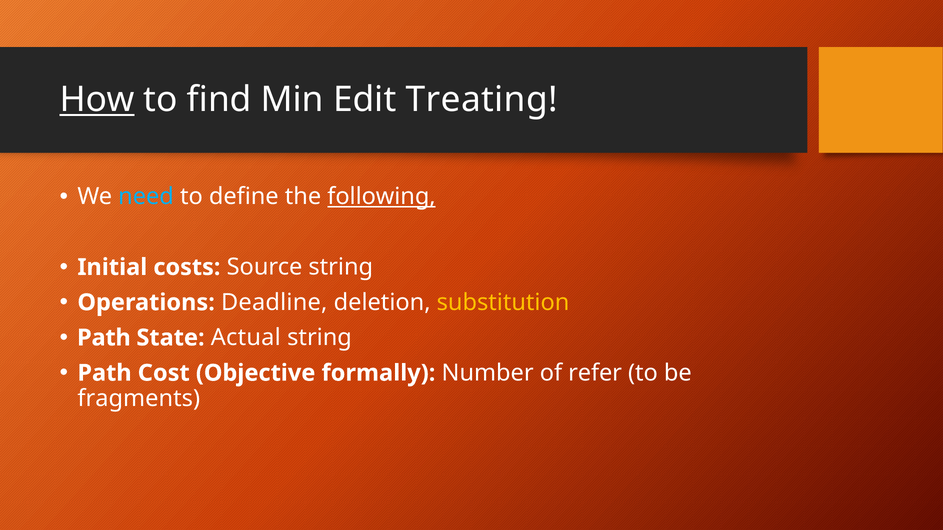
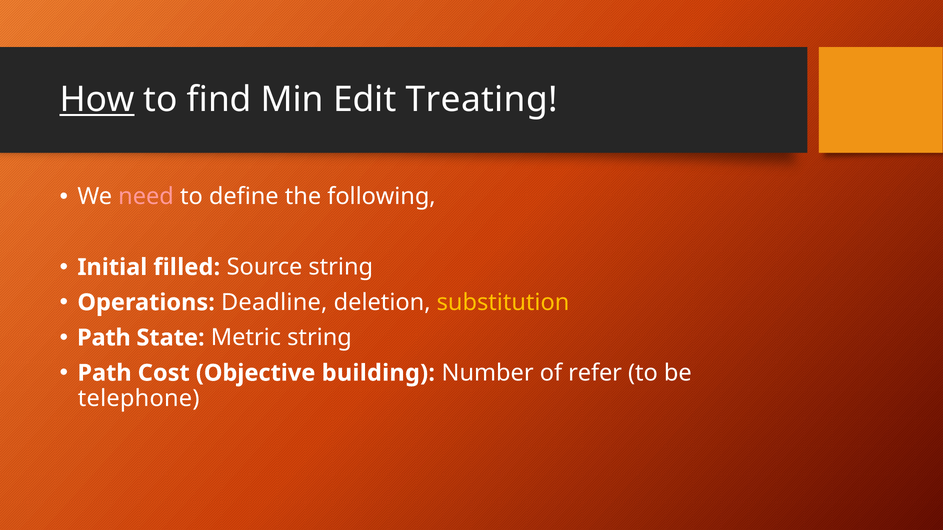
need colour: light blue -> pink (146, 197)
following underline: present -> none (381, 197)
costs: costs -> filled (187, 267)
Actual: Actual -> Metric (246, 338)
formally: formally -> building (378, 373)
fragments: fragments -> telephone (139, 399)
